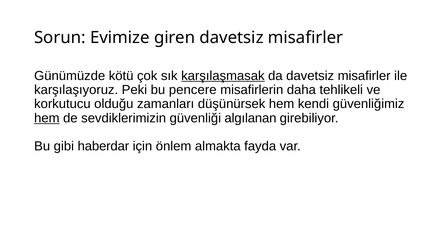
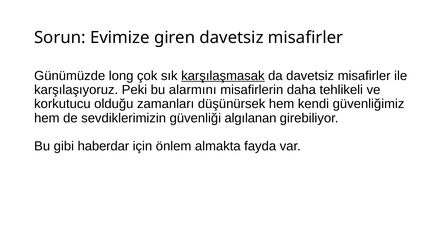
kötü: kötü -> long (121, 76)
pencere: pencere -> alarmını (193, 90)
hem underline: present -> none (47, 118)
